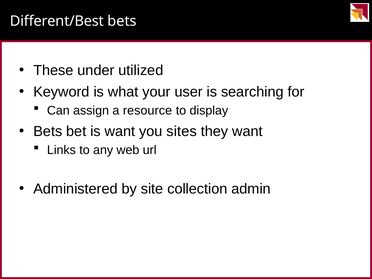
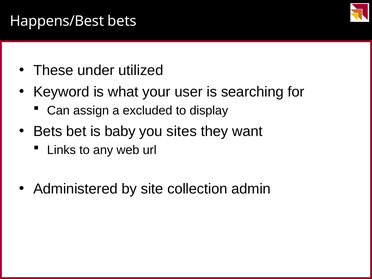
Different/Best: Different/Best -> Happens/Best (57, 21)
resource: resource -> excluded (148, 111)
is want: want -> baby (120, 131)
